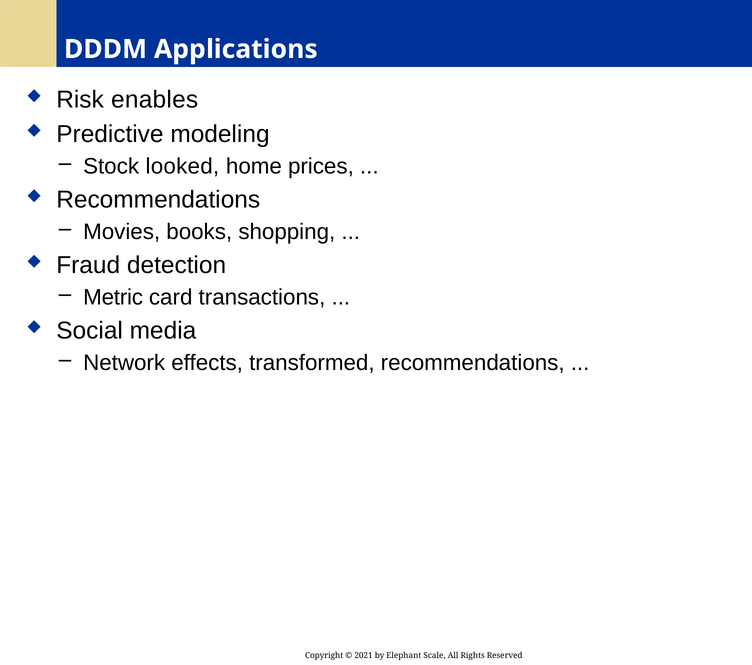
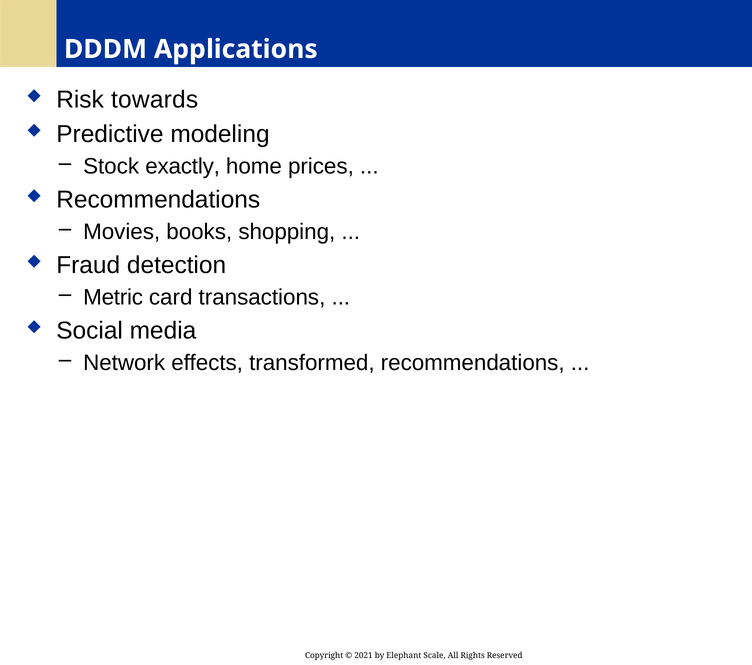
enables: enables -> towards (155, 100)
looked: looked -> exactly (183, 167)
